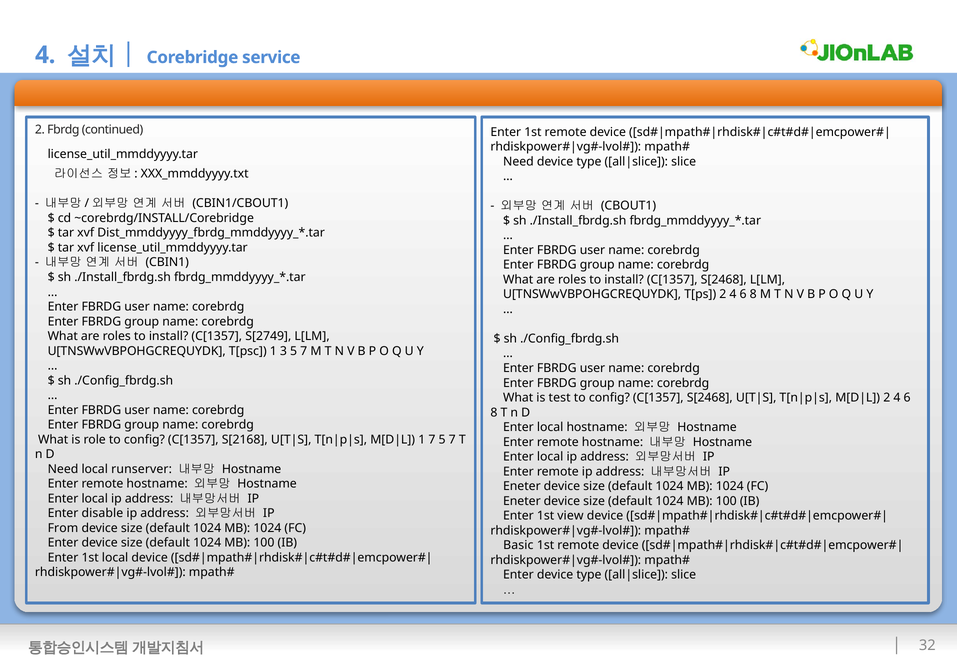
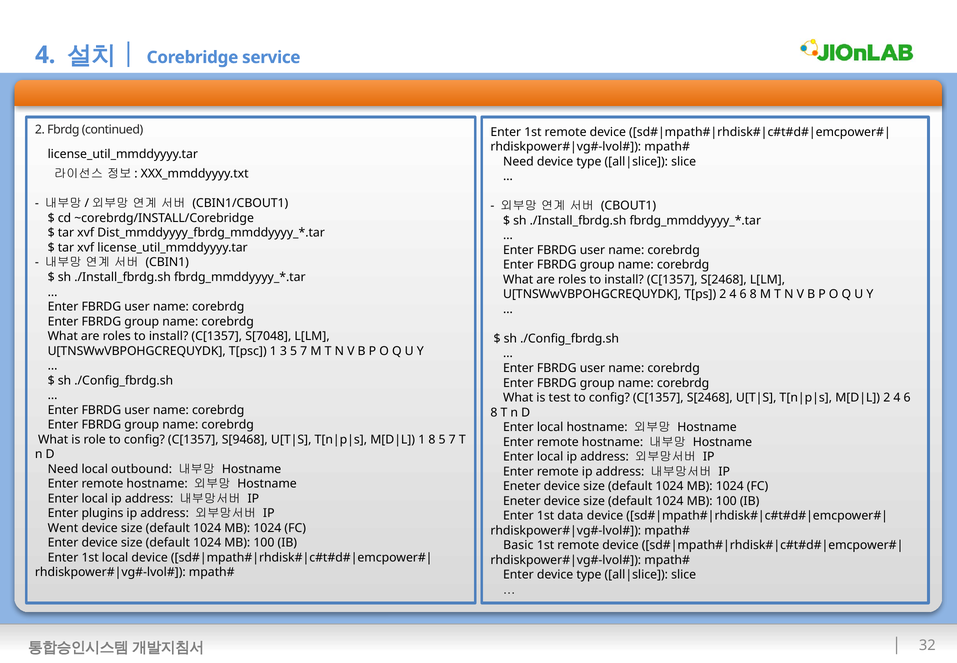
S[2749: S[2749 -> S[7048 (268, 336)
S[2168: S[2168 -> S[9468 (245, 439)
1 7: 7 -> 8 (432, 439)
runserver: runserver -> outbound (142, 469)
disable: disable -> plugins (102, 513)
view: view -> data (570, 515)
From: From -> Went (63, 528)
